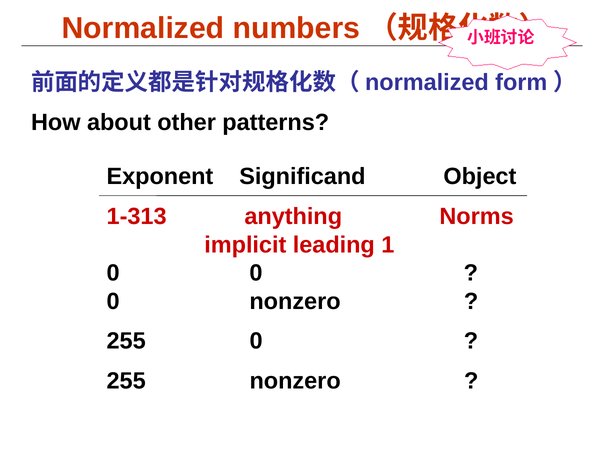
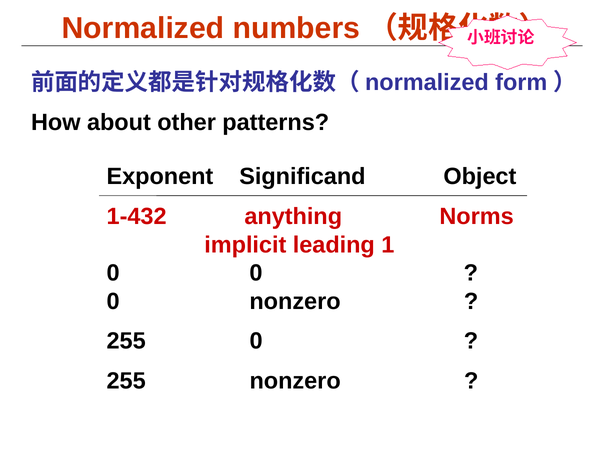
1-313: 1-313 -> 1-432 (137, 217)
